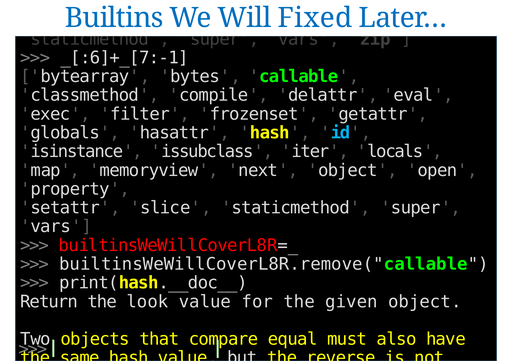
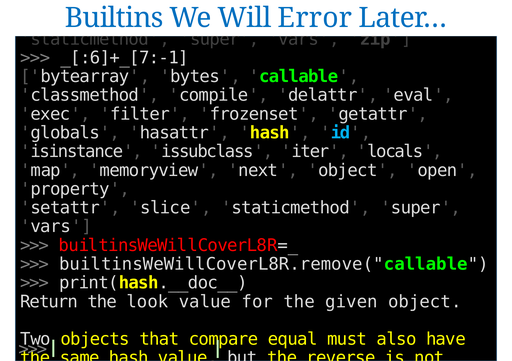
Fixed: Fixed -> Error (315, 18)
